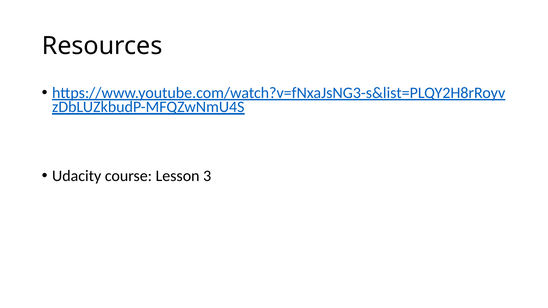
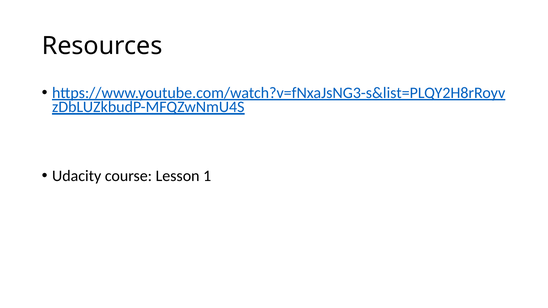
3: 3 -> 1 (207, 176)
